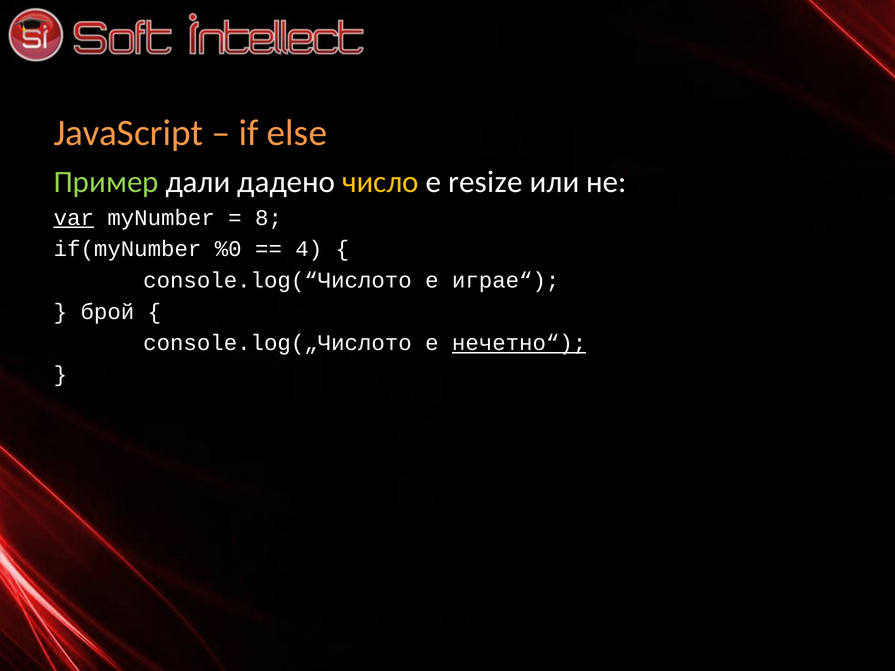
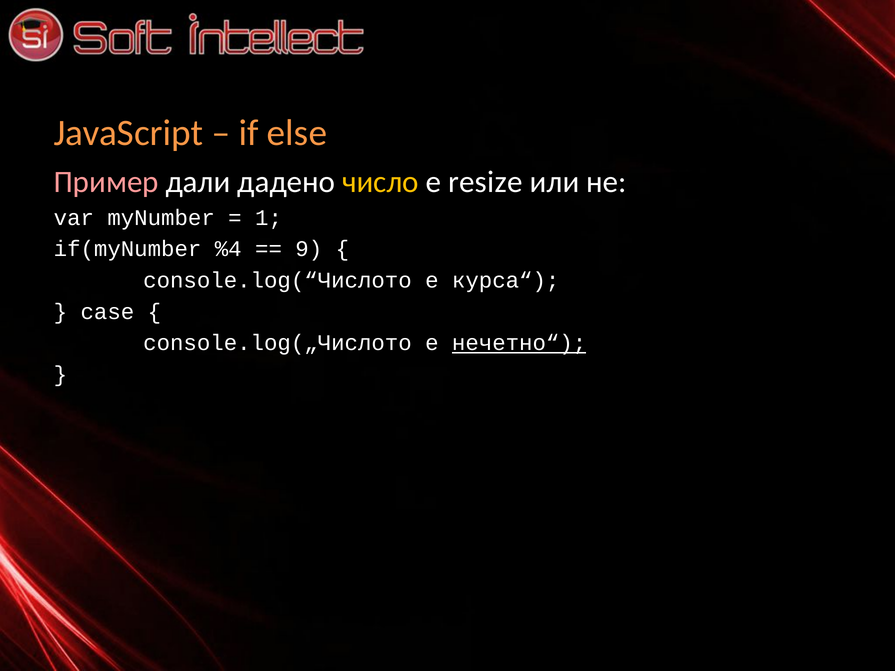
Пример colour: light green -> pink (106, 182)
var underline: present -> none (74, 218)
8: 8 -> 1 (269, 218)
%0: %0 -> %4 (228, 249)
4: 4 -> 9 (309, 249)
играе“: играе“ -> курса“ (506, 280)
брой: брой -> case (107, 312)
